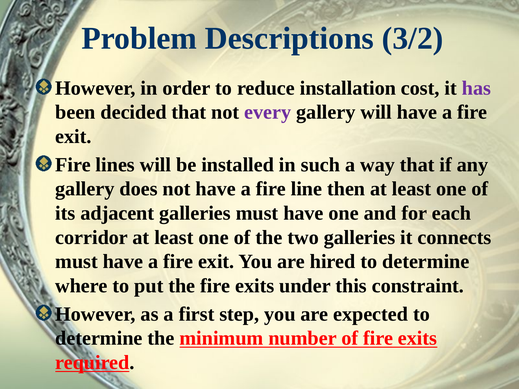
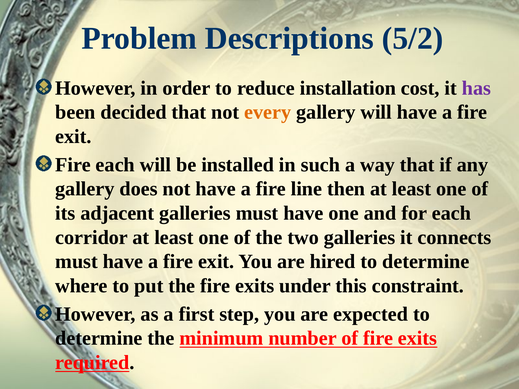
3/2: 3/2 -> 5/2 (413, 38)
every colour: purple -> orange (268, 112)
Fire lines: lines -> each (115, 165)
